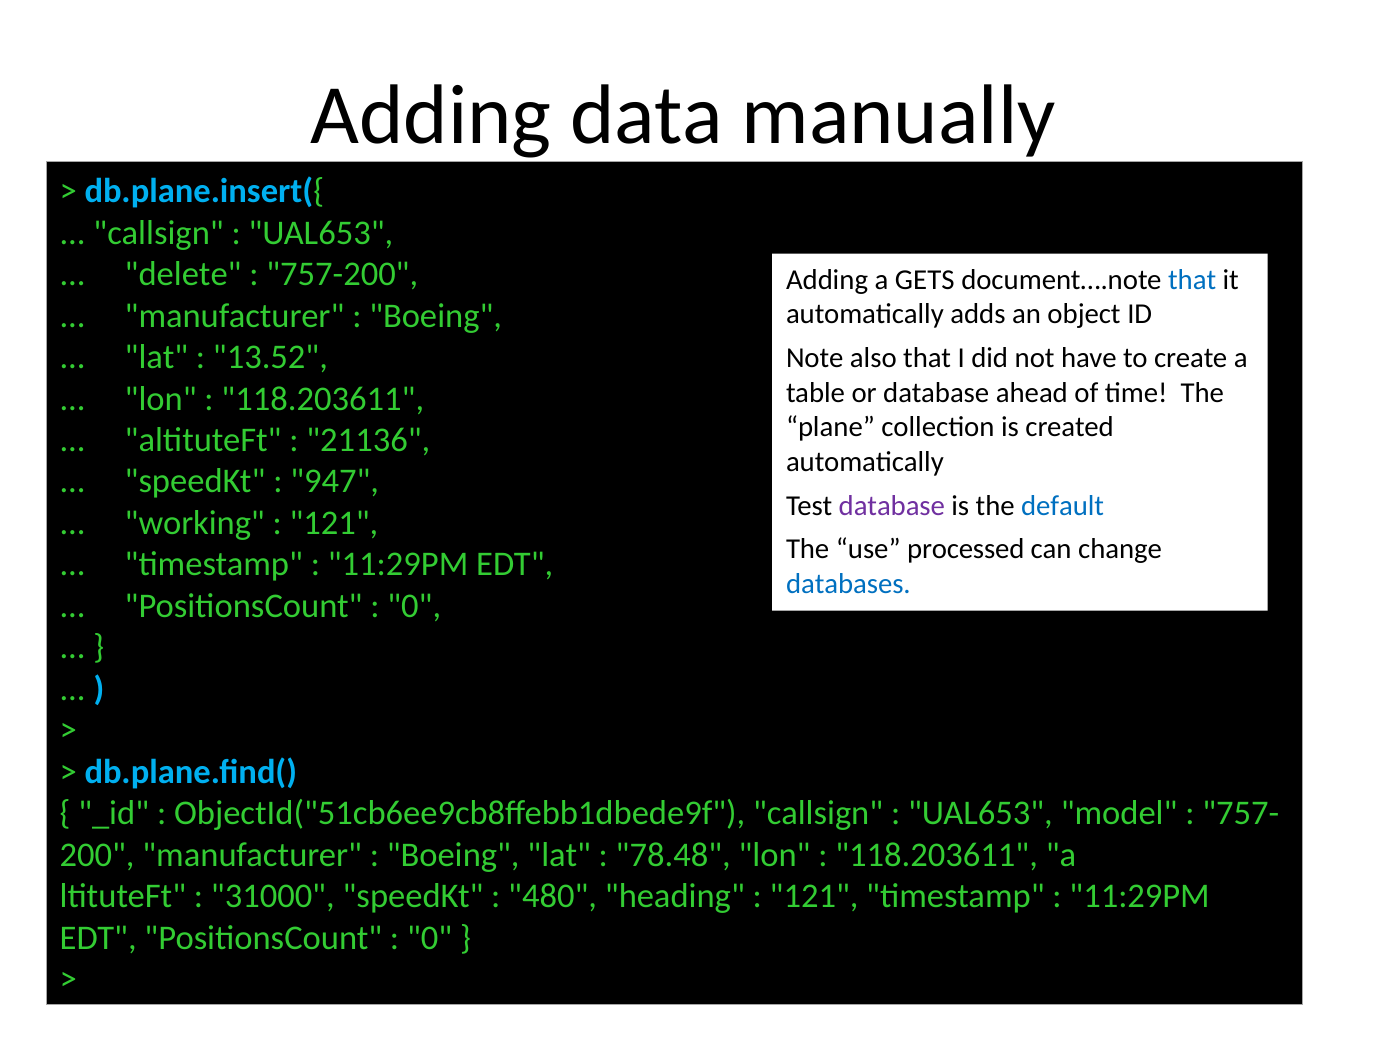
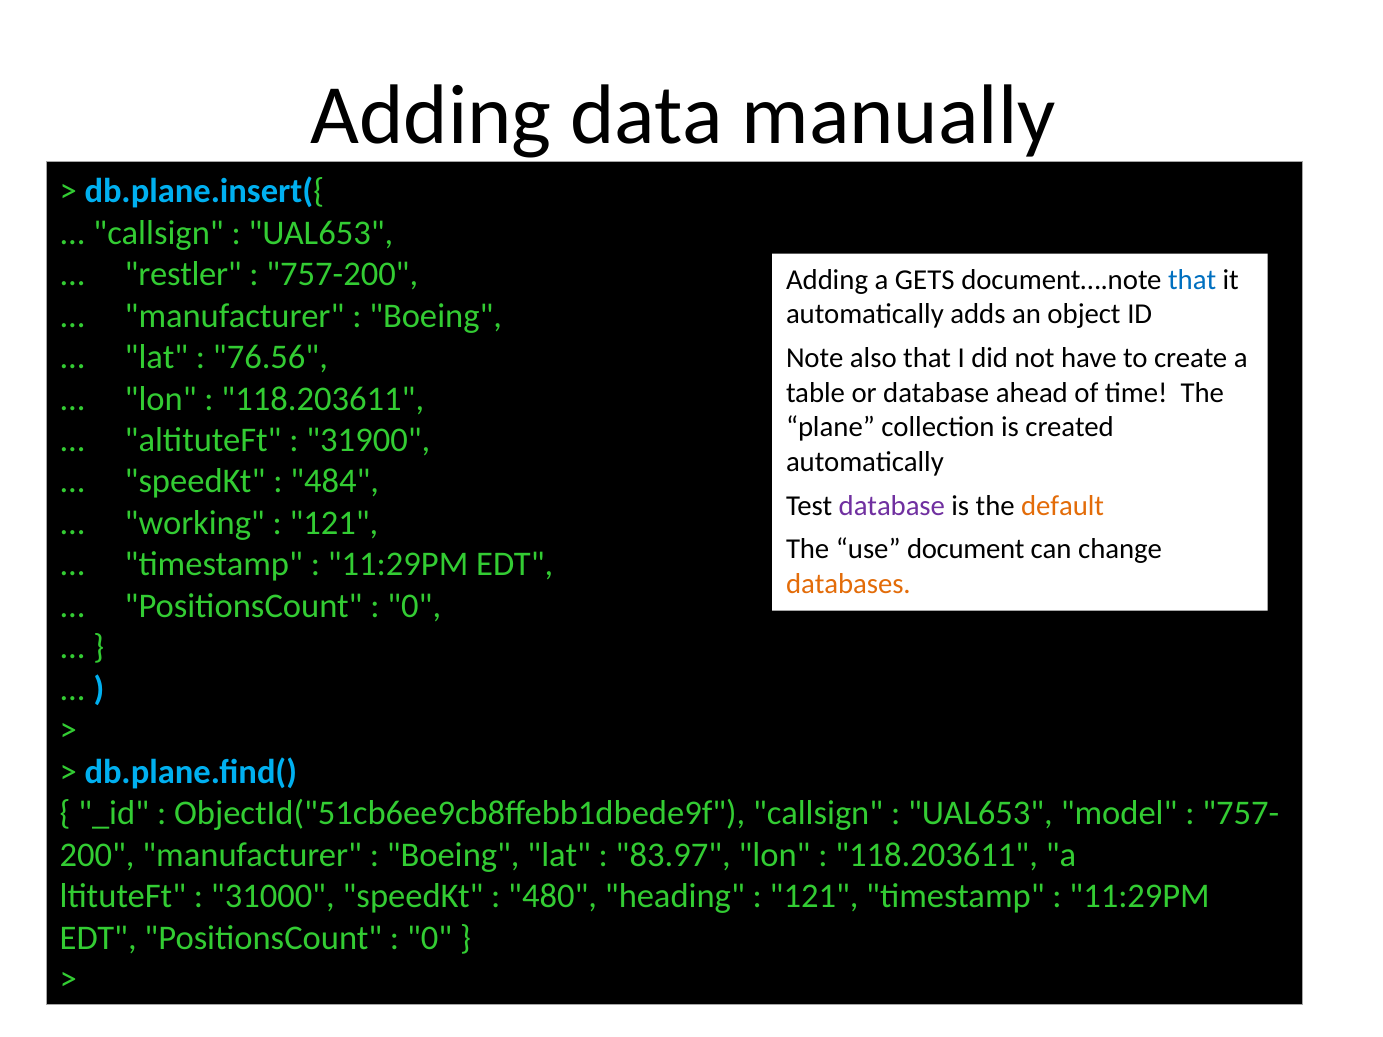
delete: delete -> restler (183, 274)
13.52: 13.52 -> 76.56 (270, 357)
21136: 21136 -> 31900 (368, 440)
947: 947 -> 484 (335, 482)
default colour: blue -> orange (1063, 506)
processed: processed -> document (966, 549)
databases colour: blue -> orange (848, 584)
78.48: 78.48 -> 83.97 (673, 855)
